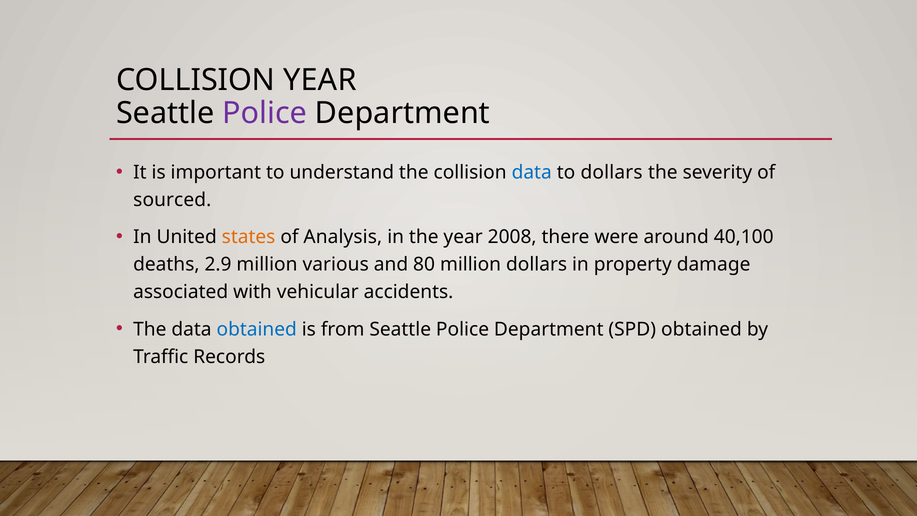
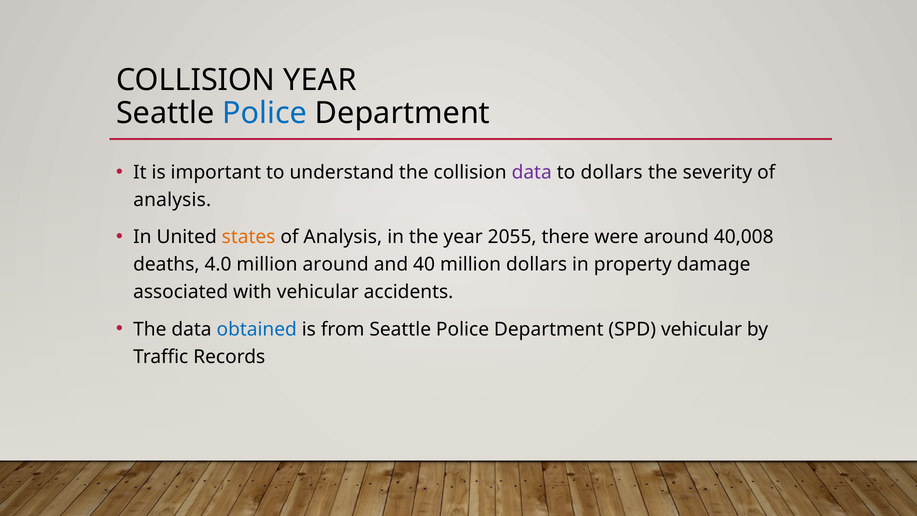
Police colour: purple -> blue (265, 113)
data colour: blue -> purple (532, 172)
sourced: sourced -> analysis (172, 200)
2008: 2008 -> 2055 (512, 237)
40,100: 40,100 -> 40,008 (744, 237)
2.9: 2.9 -> 4.0 (218, 265)
million various: various -> around (336, 265)
80: 80 -> 40 (424, 265)
SPD obtained: obtained -> vehicular (702, 329)
